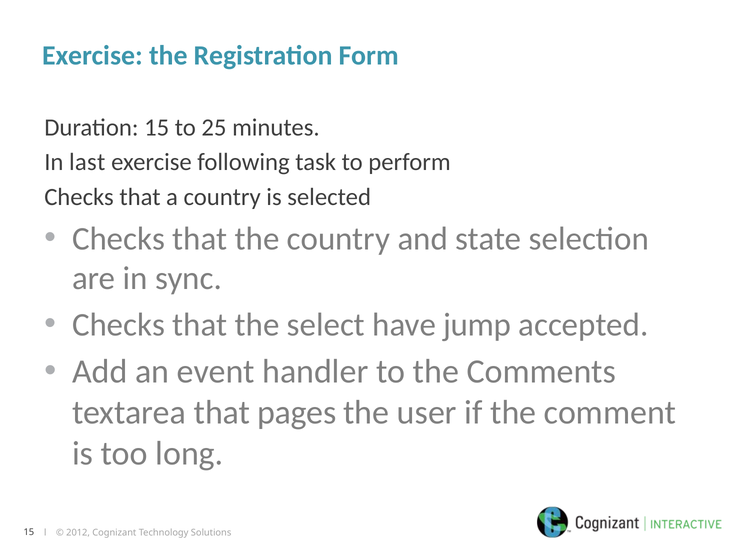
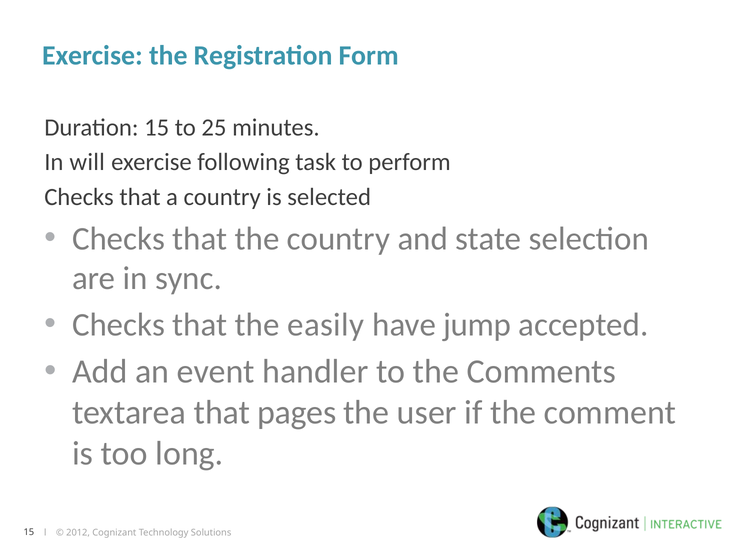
last: last -> will (87, 162)
select: select -> easily (326, 324)
